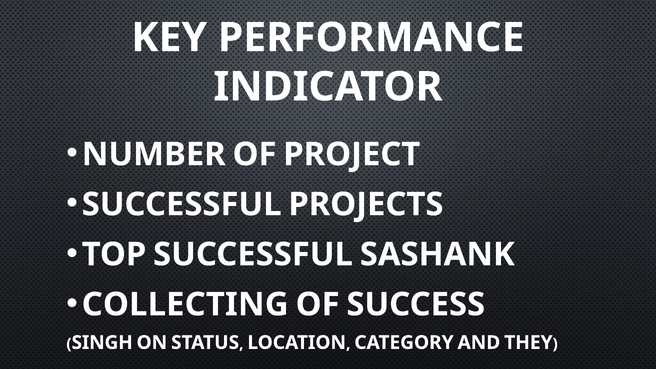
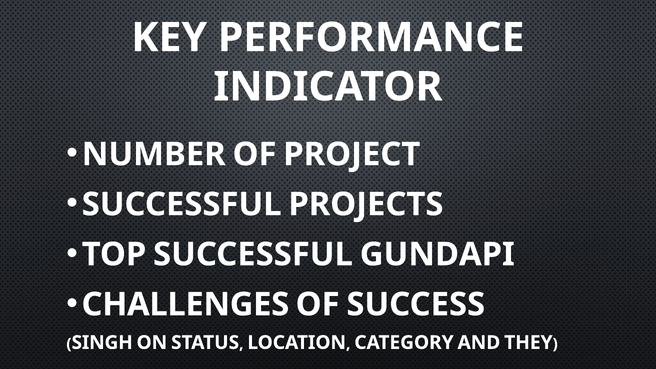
SASHANK: SASHANK -> GUNDAPI (437, 254)
COLLECTING: COLLECTING -> CHALLENGES (185, 304)
